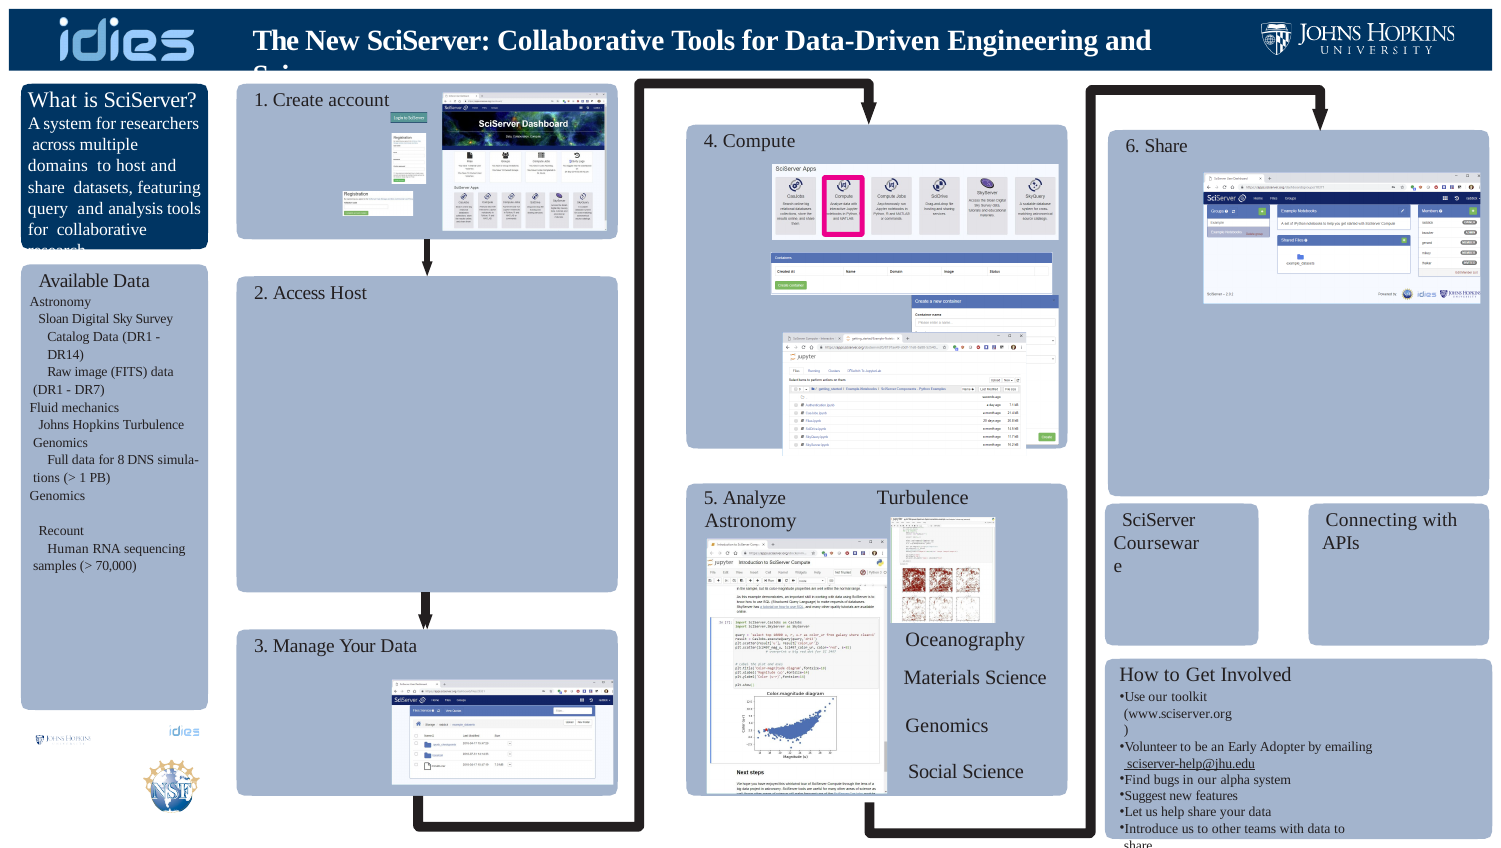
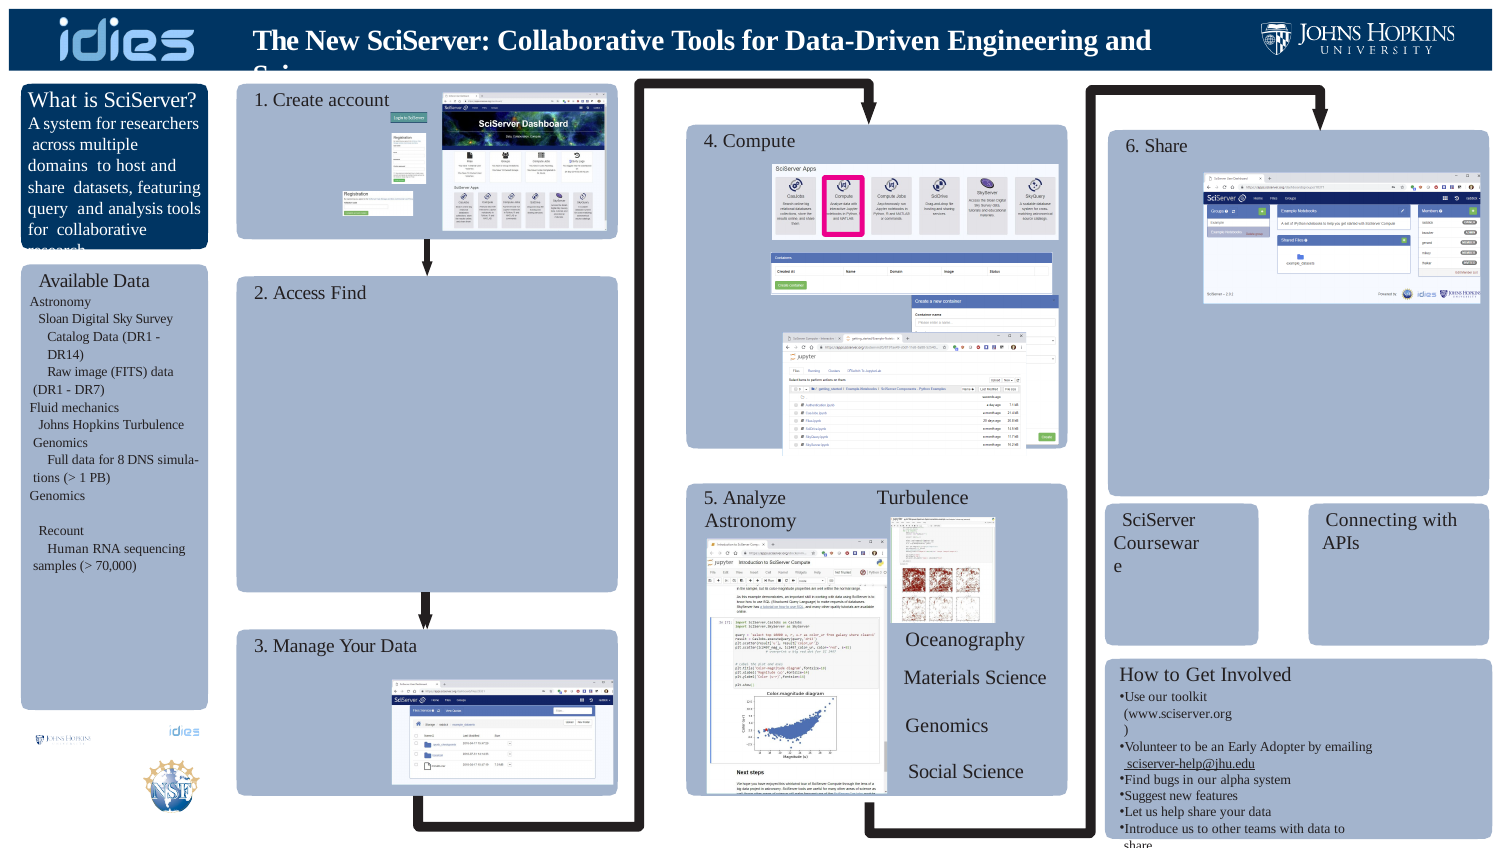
Access Host: Host -> Find (349, 293)
